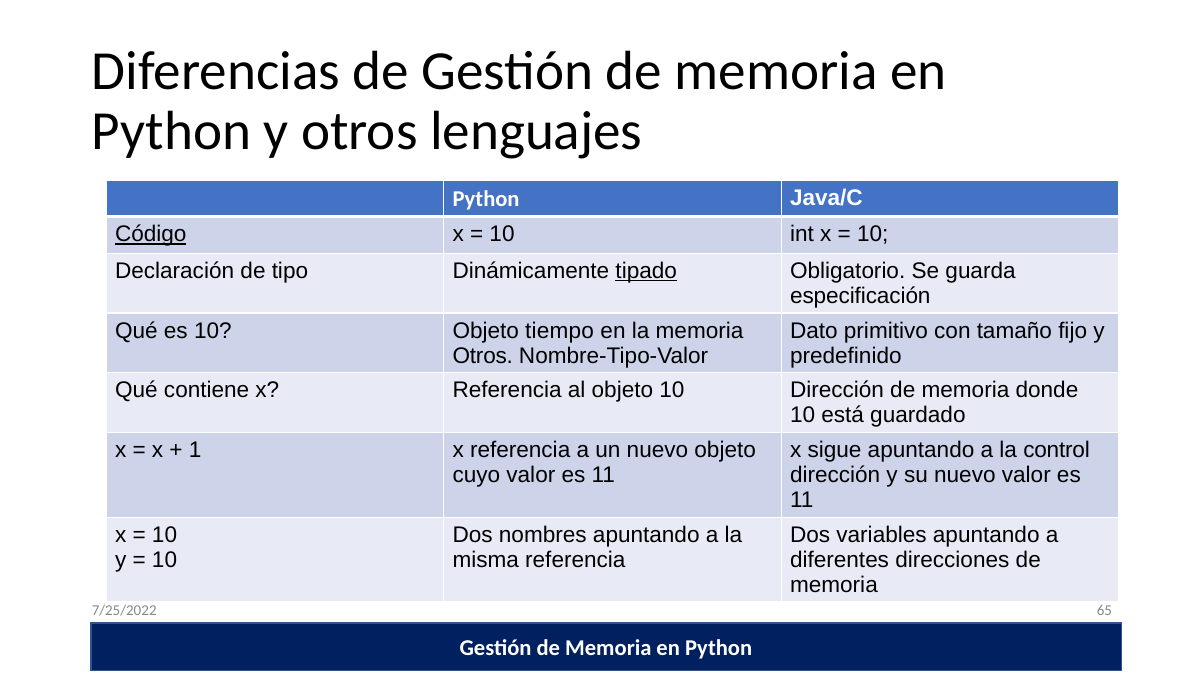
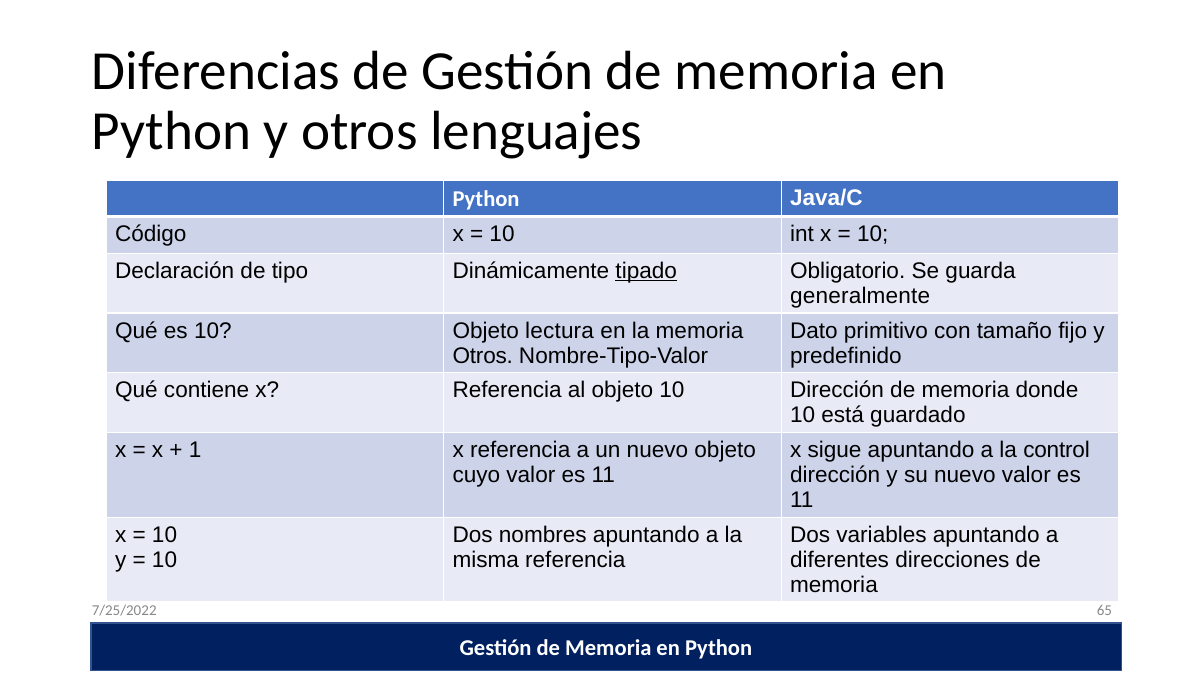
Código underline: present -> none (151, 234)
especificación: especificación -> generalmente (860, 296)
tiempo: tiempo -> lectura (560, 331)
